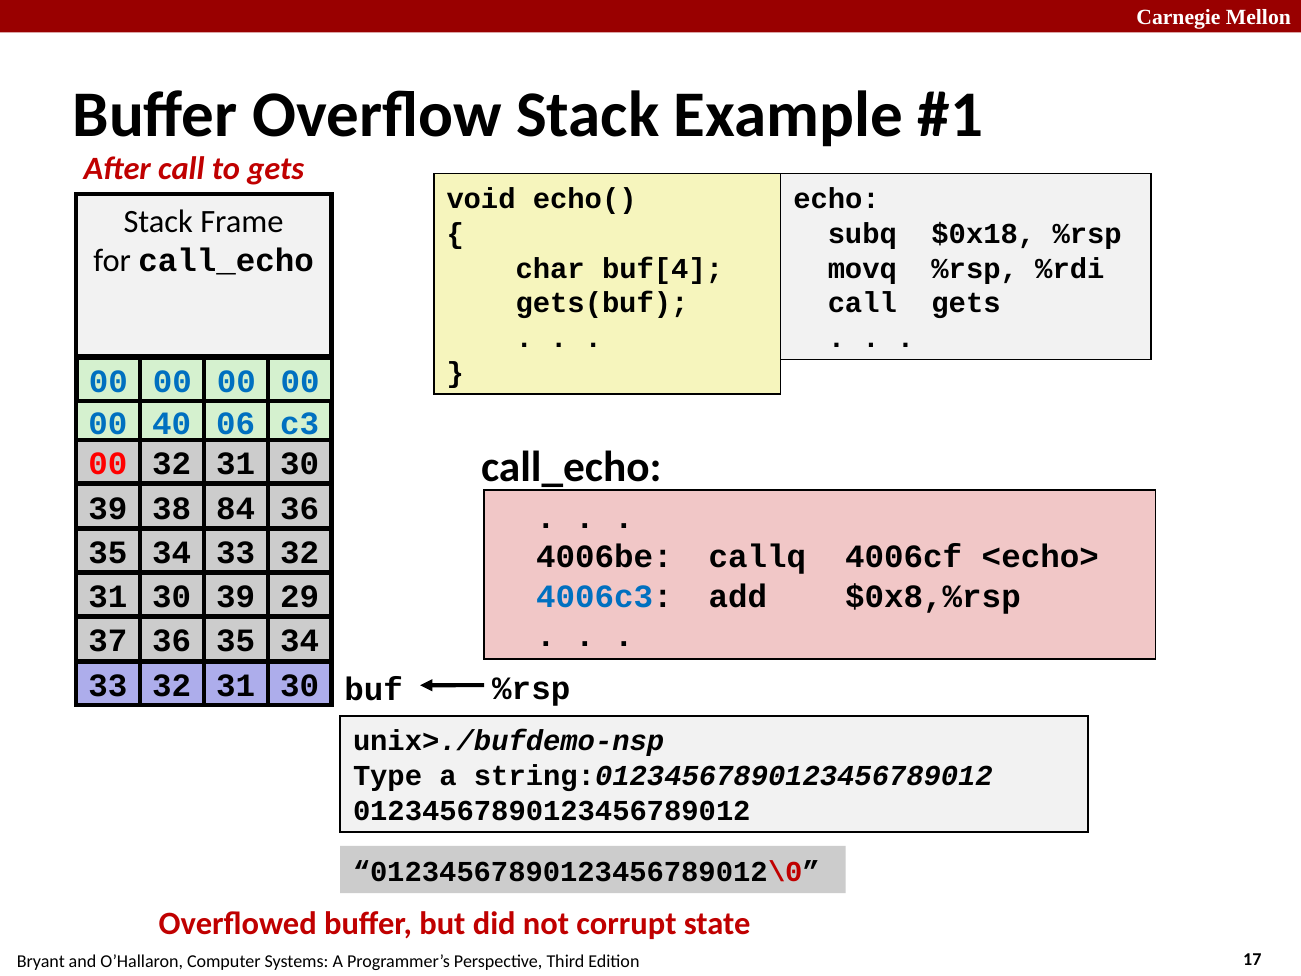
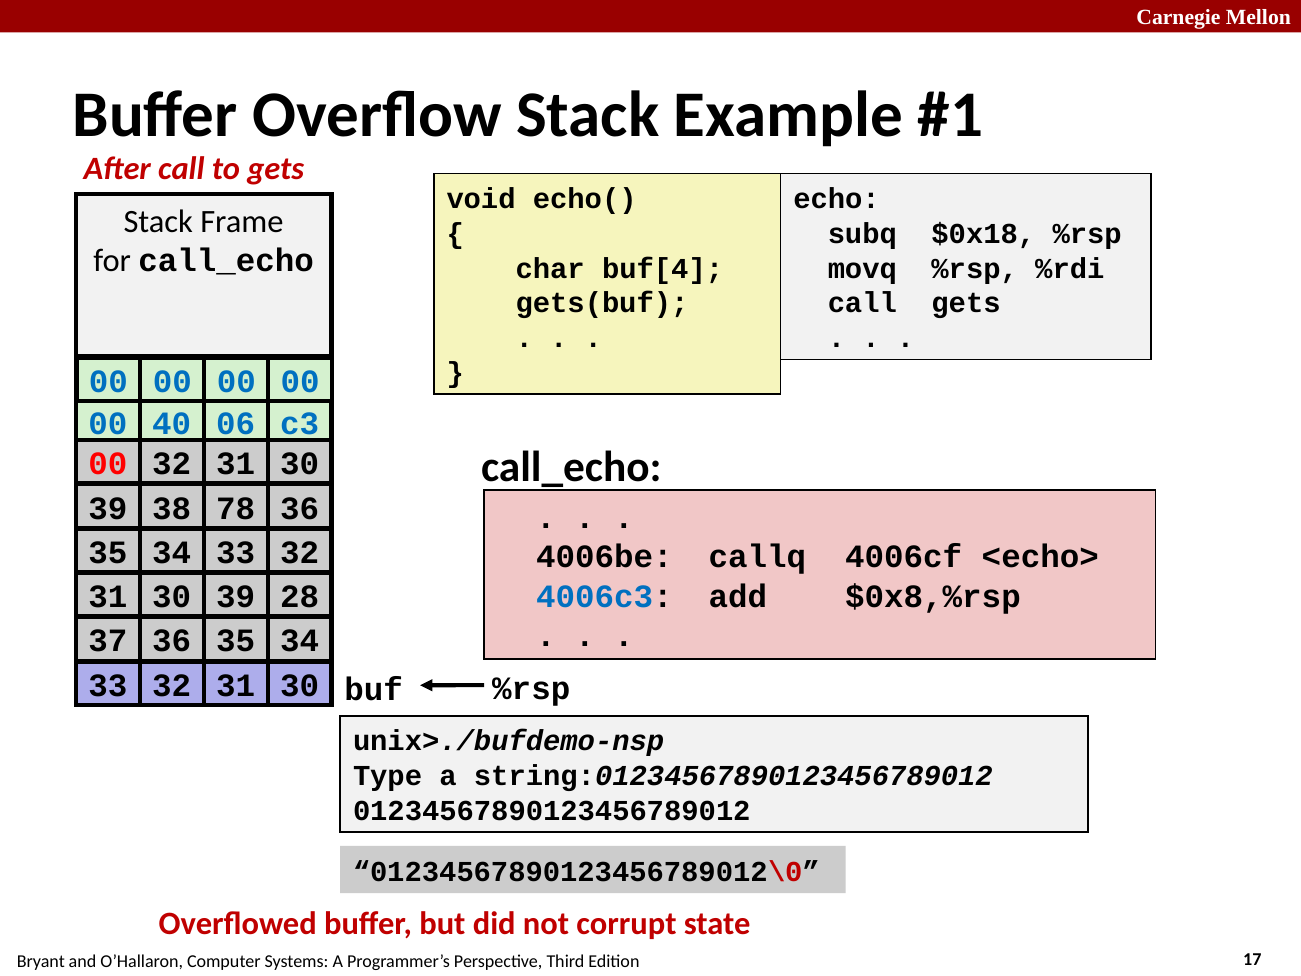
84: 84 -> 78 (236, 508)
29: 29 -> 28 (300, 597)
